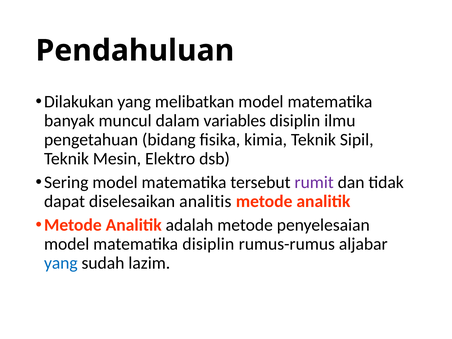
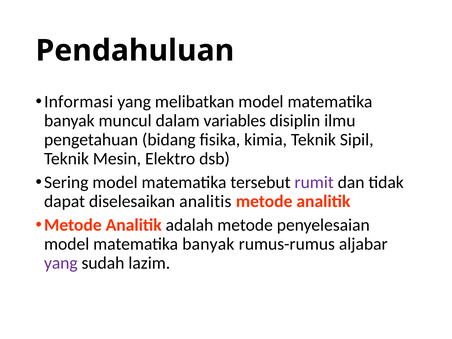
Dilakukan: Dilakukan -> Informasi (79, 102)
disiplin: disiplin -> banyak (208, 244)
yang colour: blue -> purple (61, 263)
